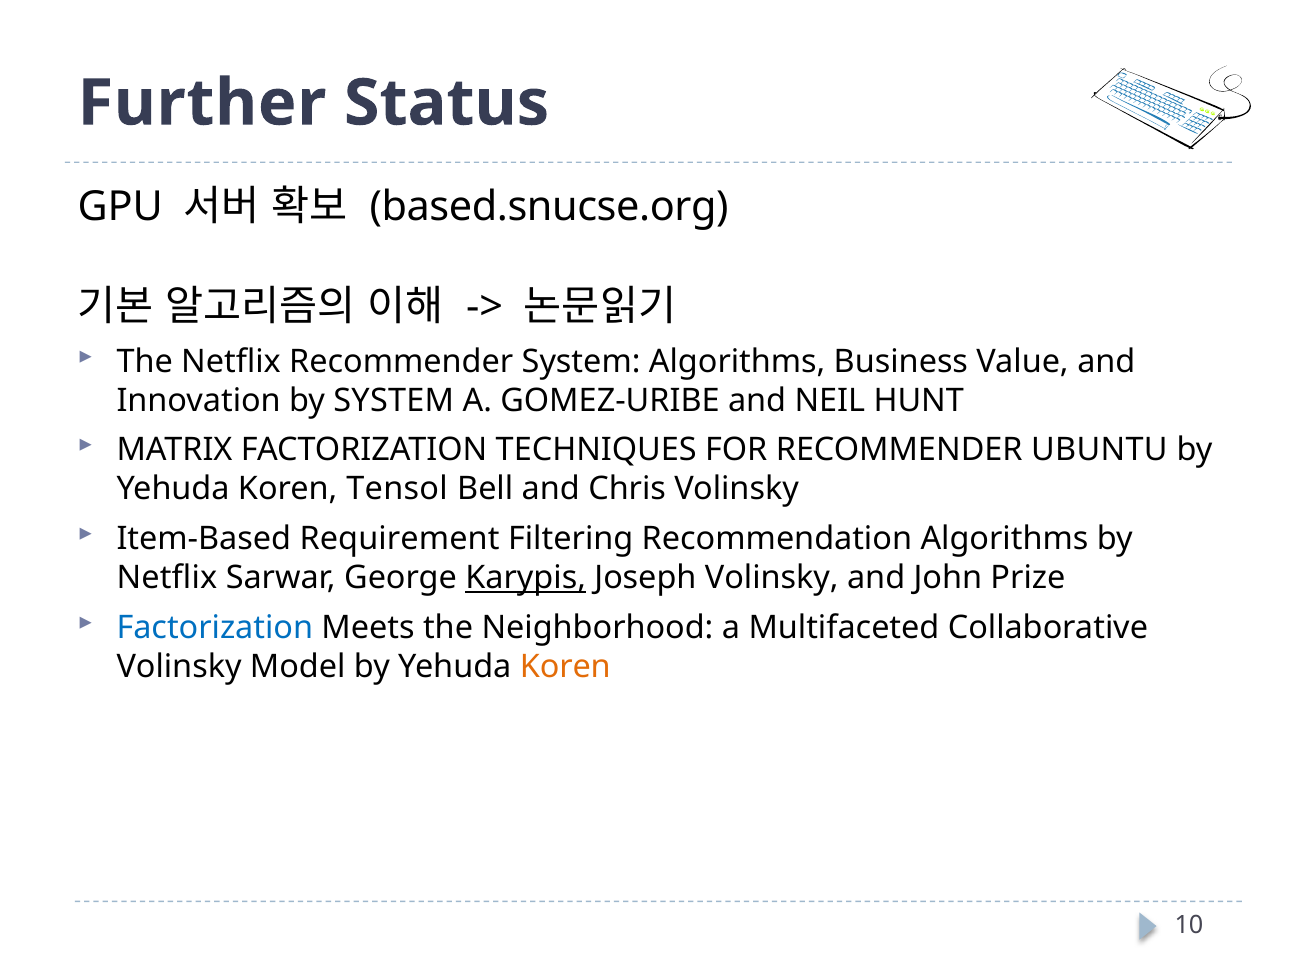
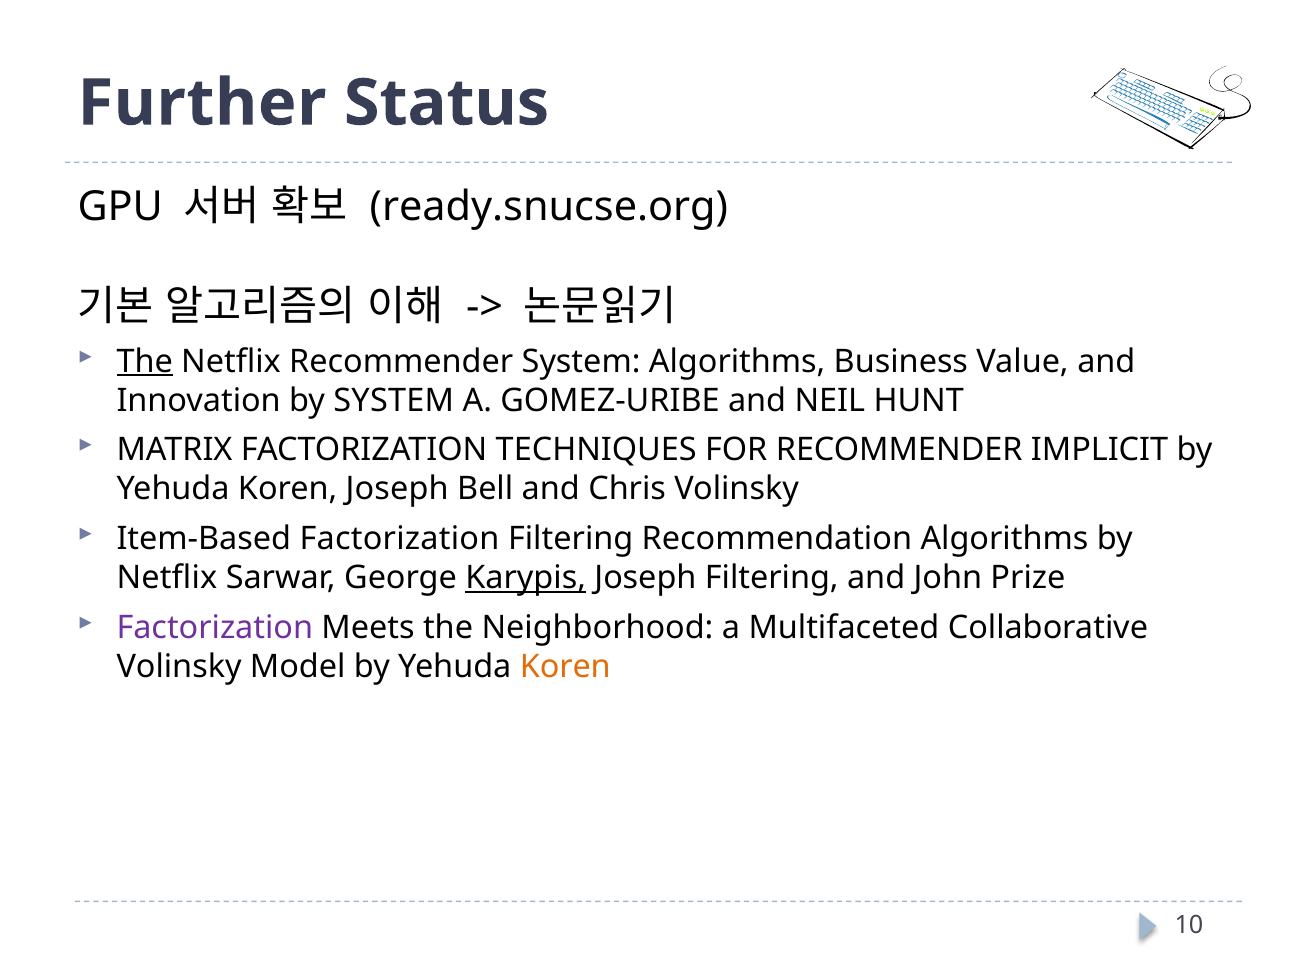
based.snucse.org: based.snucse.org -> ready.snucse.org (549, 207)
The underline: none -> present (145, 361)
UBUNTU: UBUNTU -> IMPLICIT (1100, 450)
Koren Tensol: Tensol -> Joseph (397, 489)
Item-Based Requirement: Requirement -> Factorization (399, 539)
Joseph Volinsky: Volinsky -> Filtering (772, 578)
Factorization colour: blue -> purple (215, 627)
